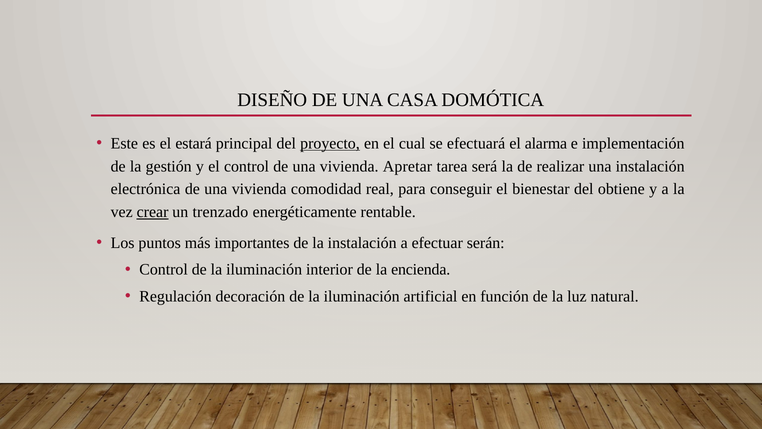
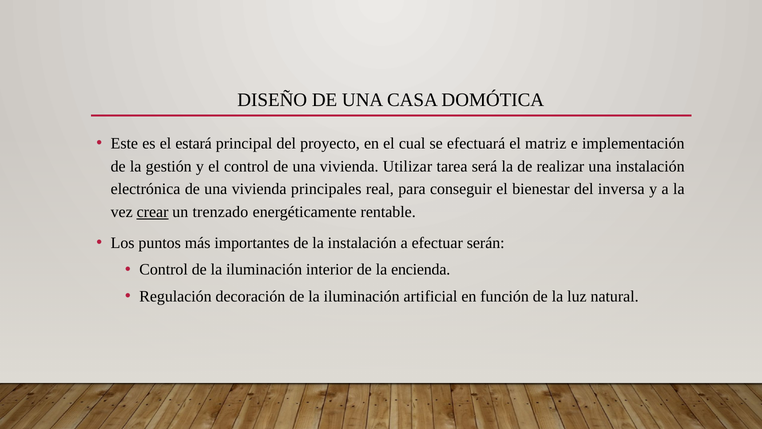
proyecto underline: present -> none (330, 143)
alarma: alarma -> matriz (546, 143)
Apretar: Apretar -> Utilizar (407, 166)
comodidad: comodidad -> principales (326, 189)
obtiene: obtiene -> inversa (621, 189)
